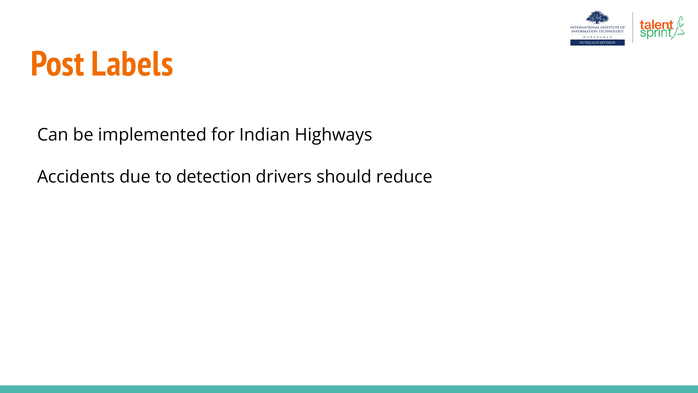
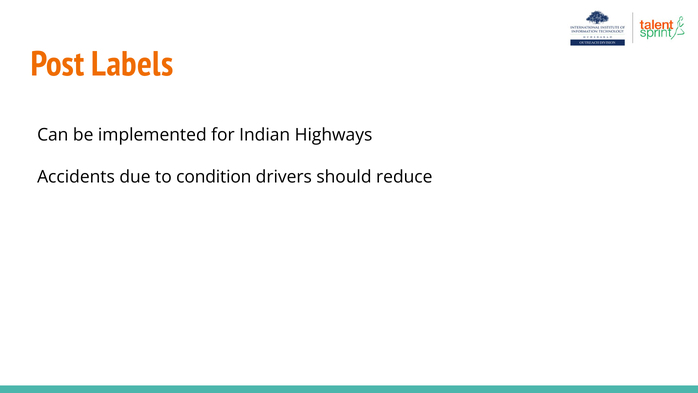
detection: detection -> condition (214, 177)
